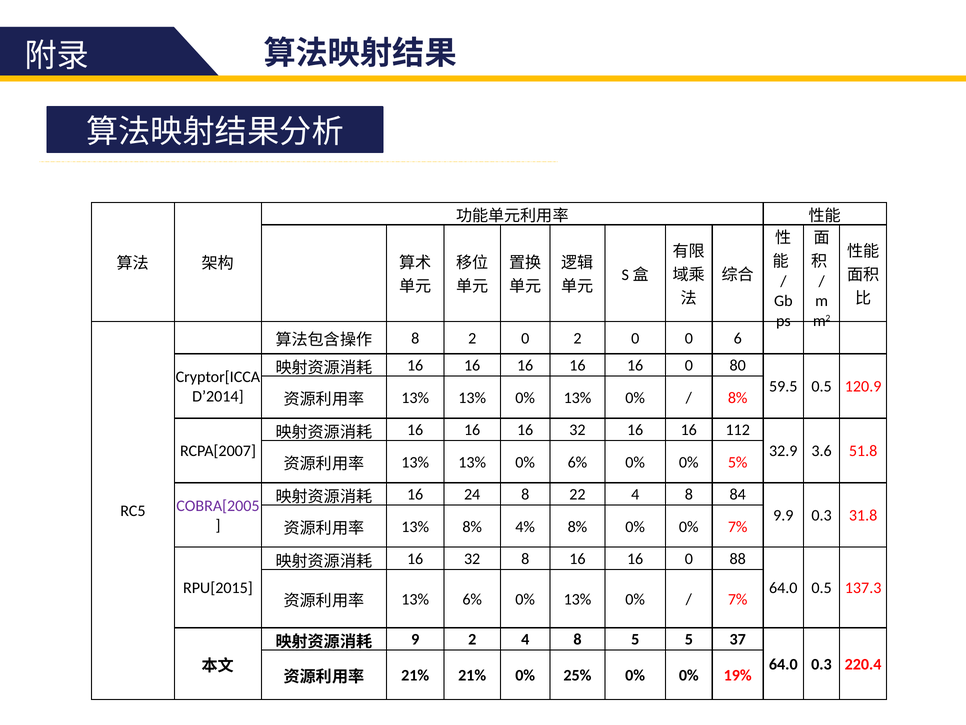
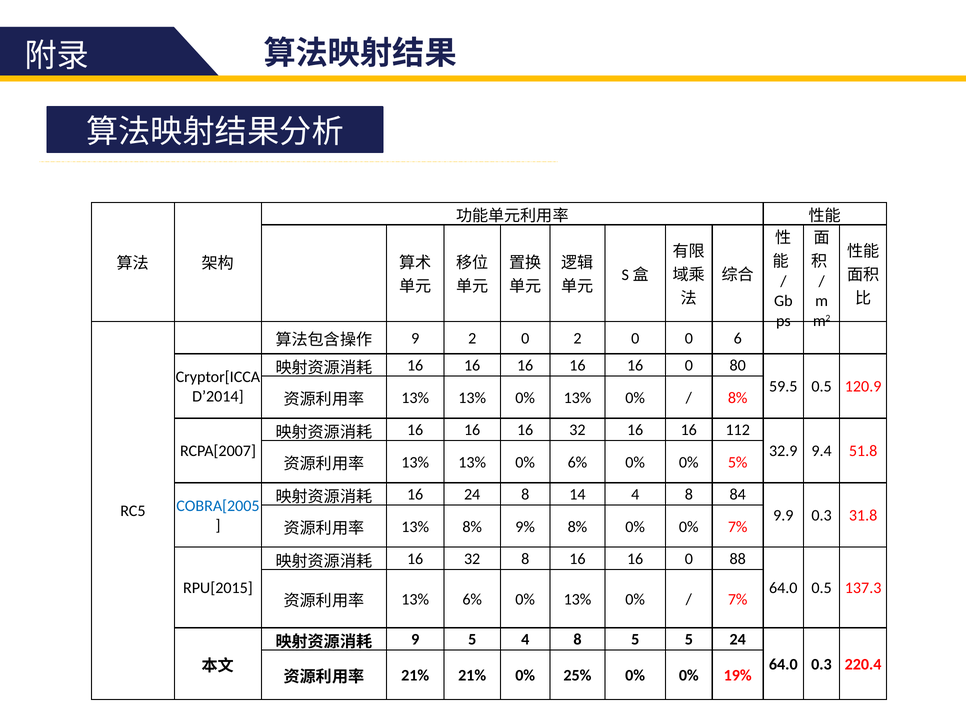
8: 8 -> 9 (415, 338)
3.6: 3.6 -> 9.4 (822, 451)
22: 22 -> 14 (577, 494)
COBRA[2005 colour: purple -> blue (218, 505)
4%: 4% -> 9% (525, 526)
9 2: 2 -> 5 (472, 639)
5 37: 37 -> 24 (738, 639)
